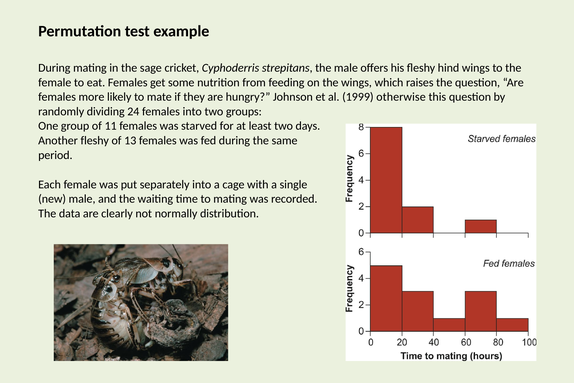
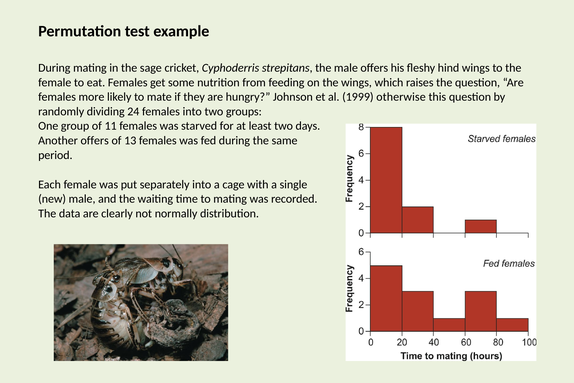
Another fleshy: fleshy -> offers (95, 141)
